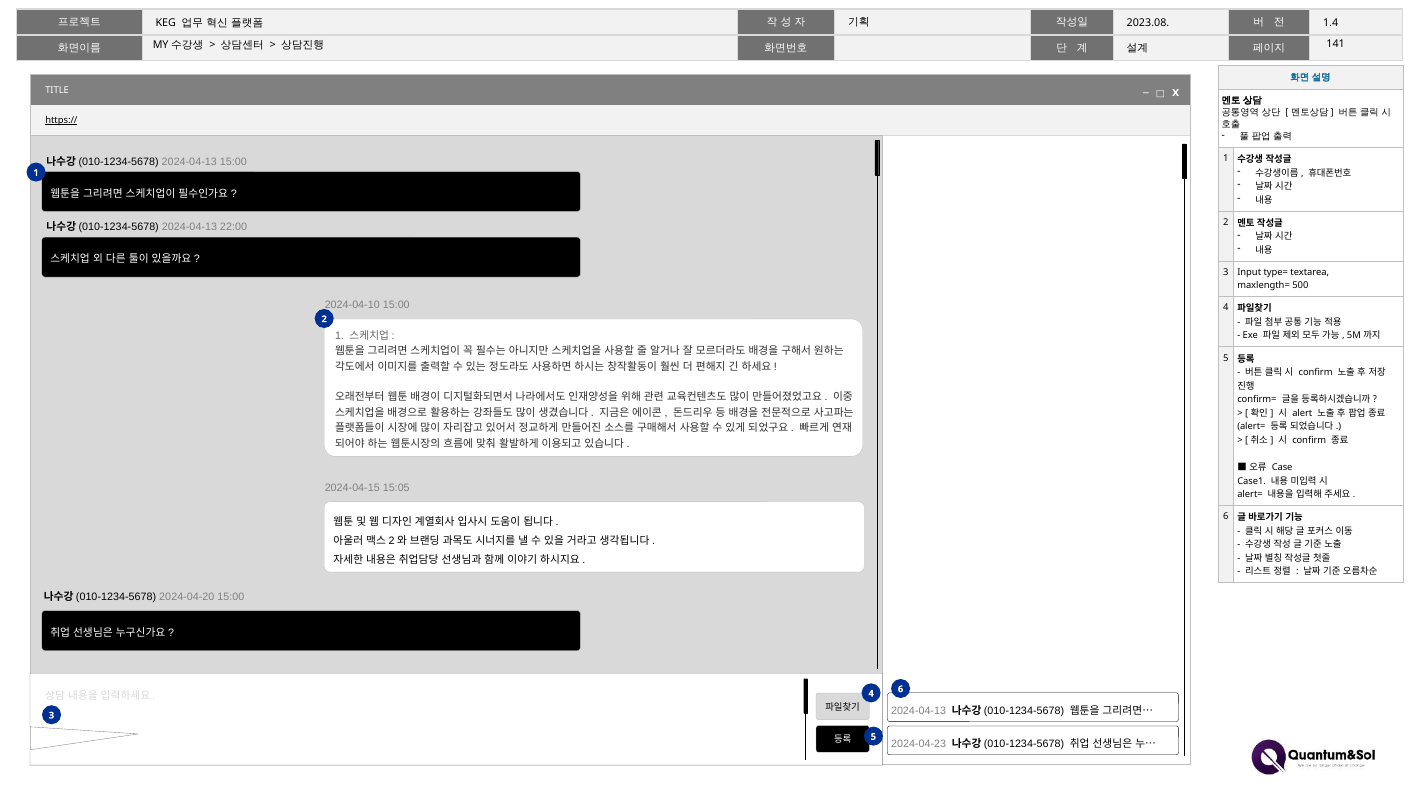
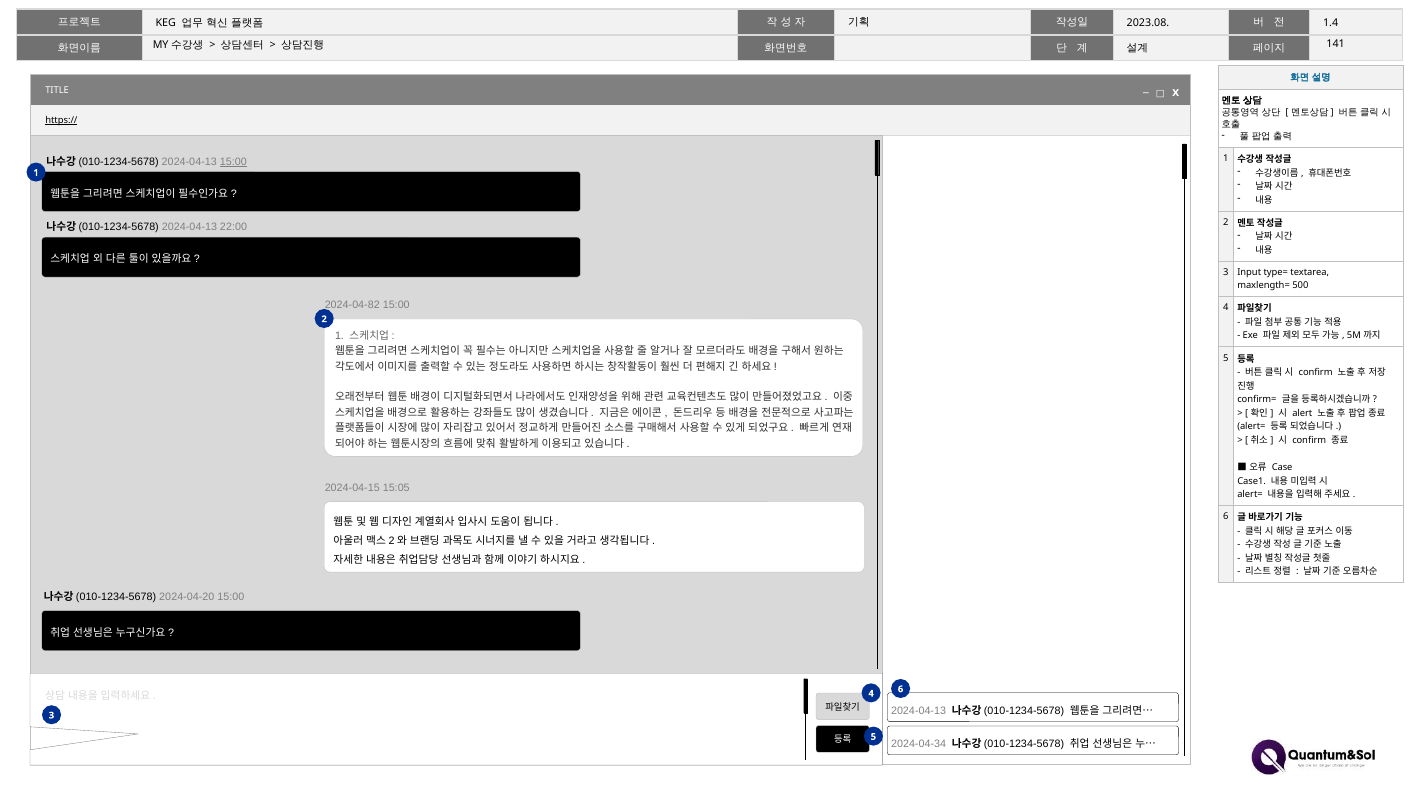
15:00 underline: none -> present (233, 162)
2024-04-10: 2024-04-10 -> 2024-04-82 (352, 305)
2024-04-23: 2024-04-23 -> 2024-04-34 (919, 745)
